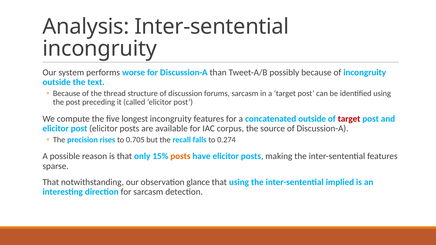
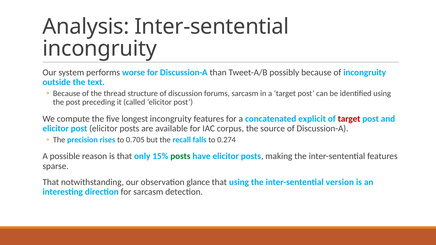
concatenated outside: outside -> explicit (312, 119)
posts colour: orange -> green (180, 156)
implied: implied -> version (340, 182)
